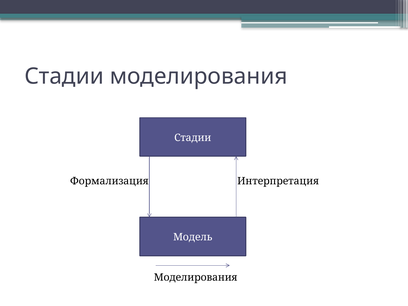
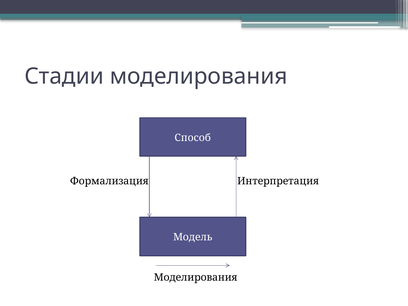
Стадии: Стадии -> Способ (193, 138)
